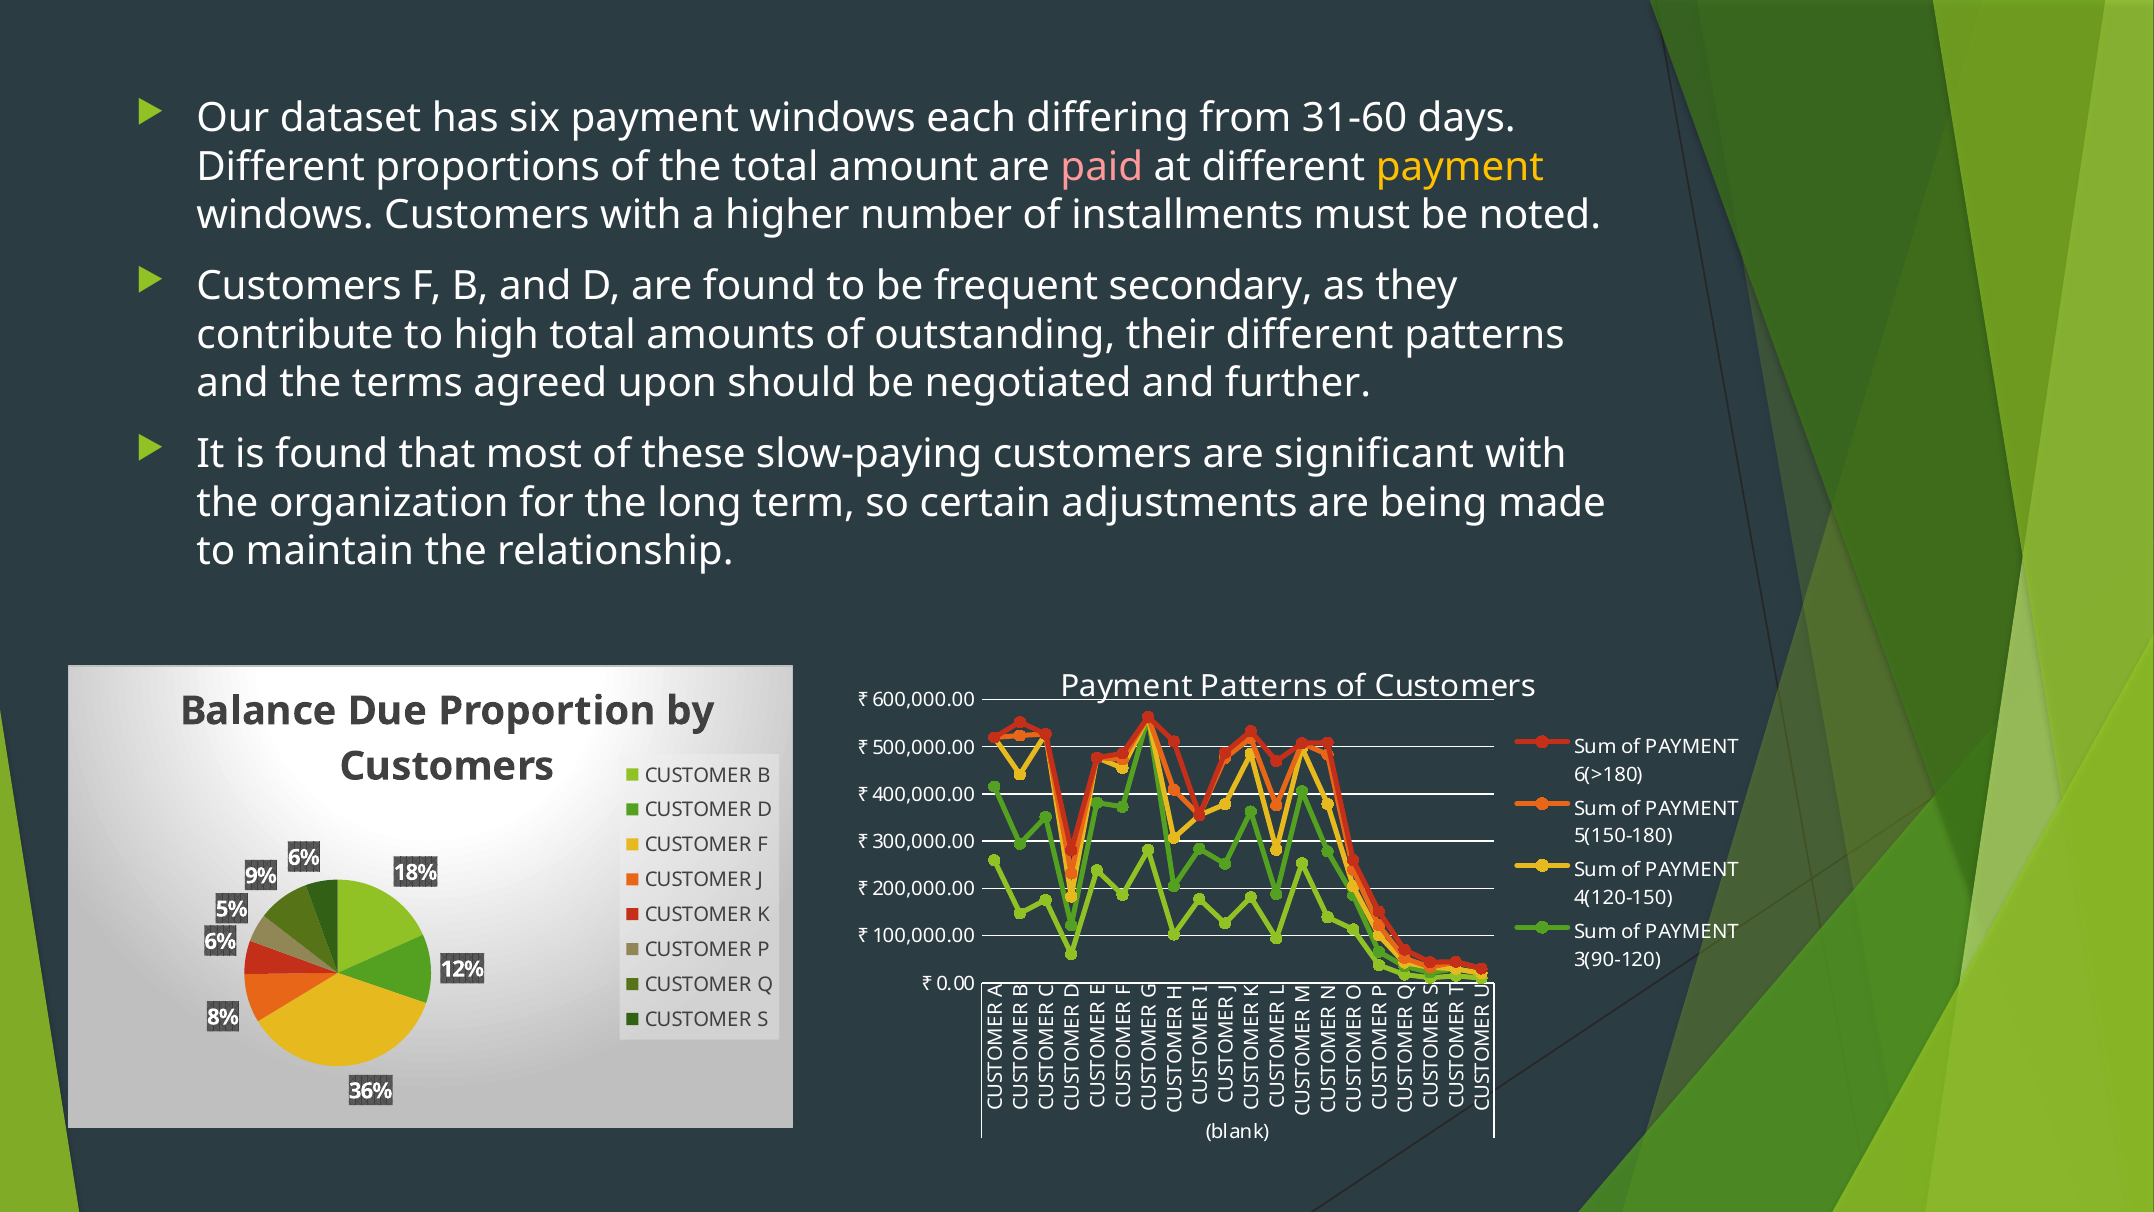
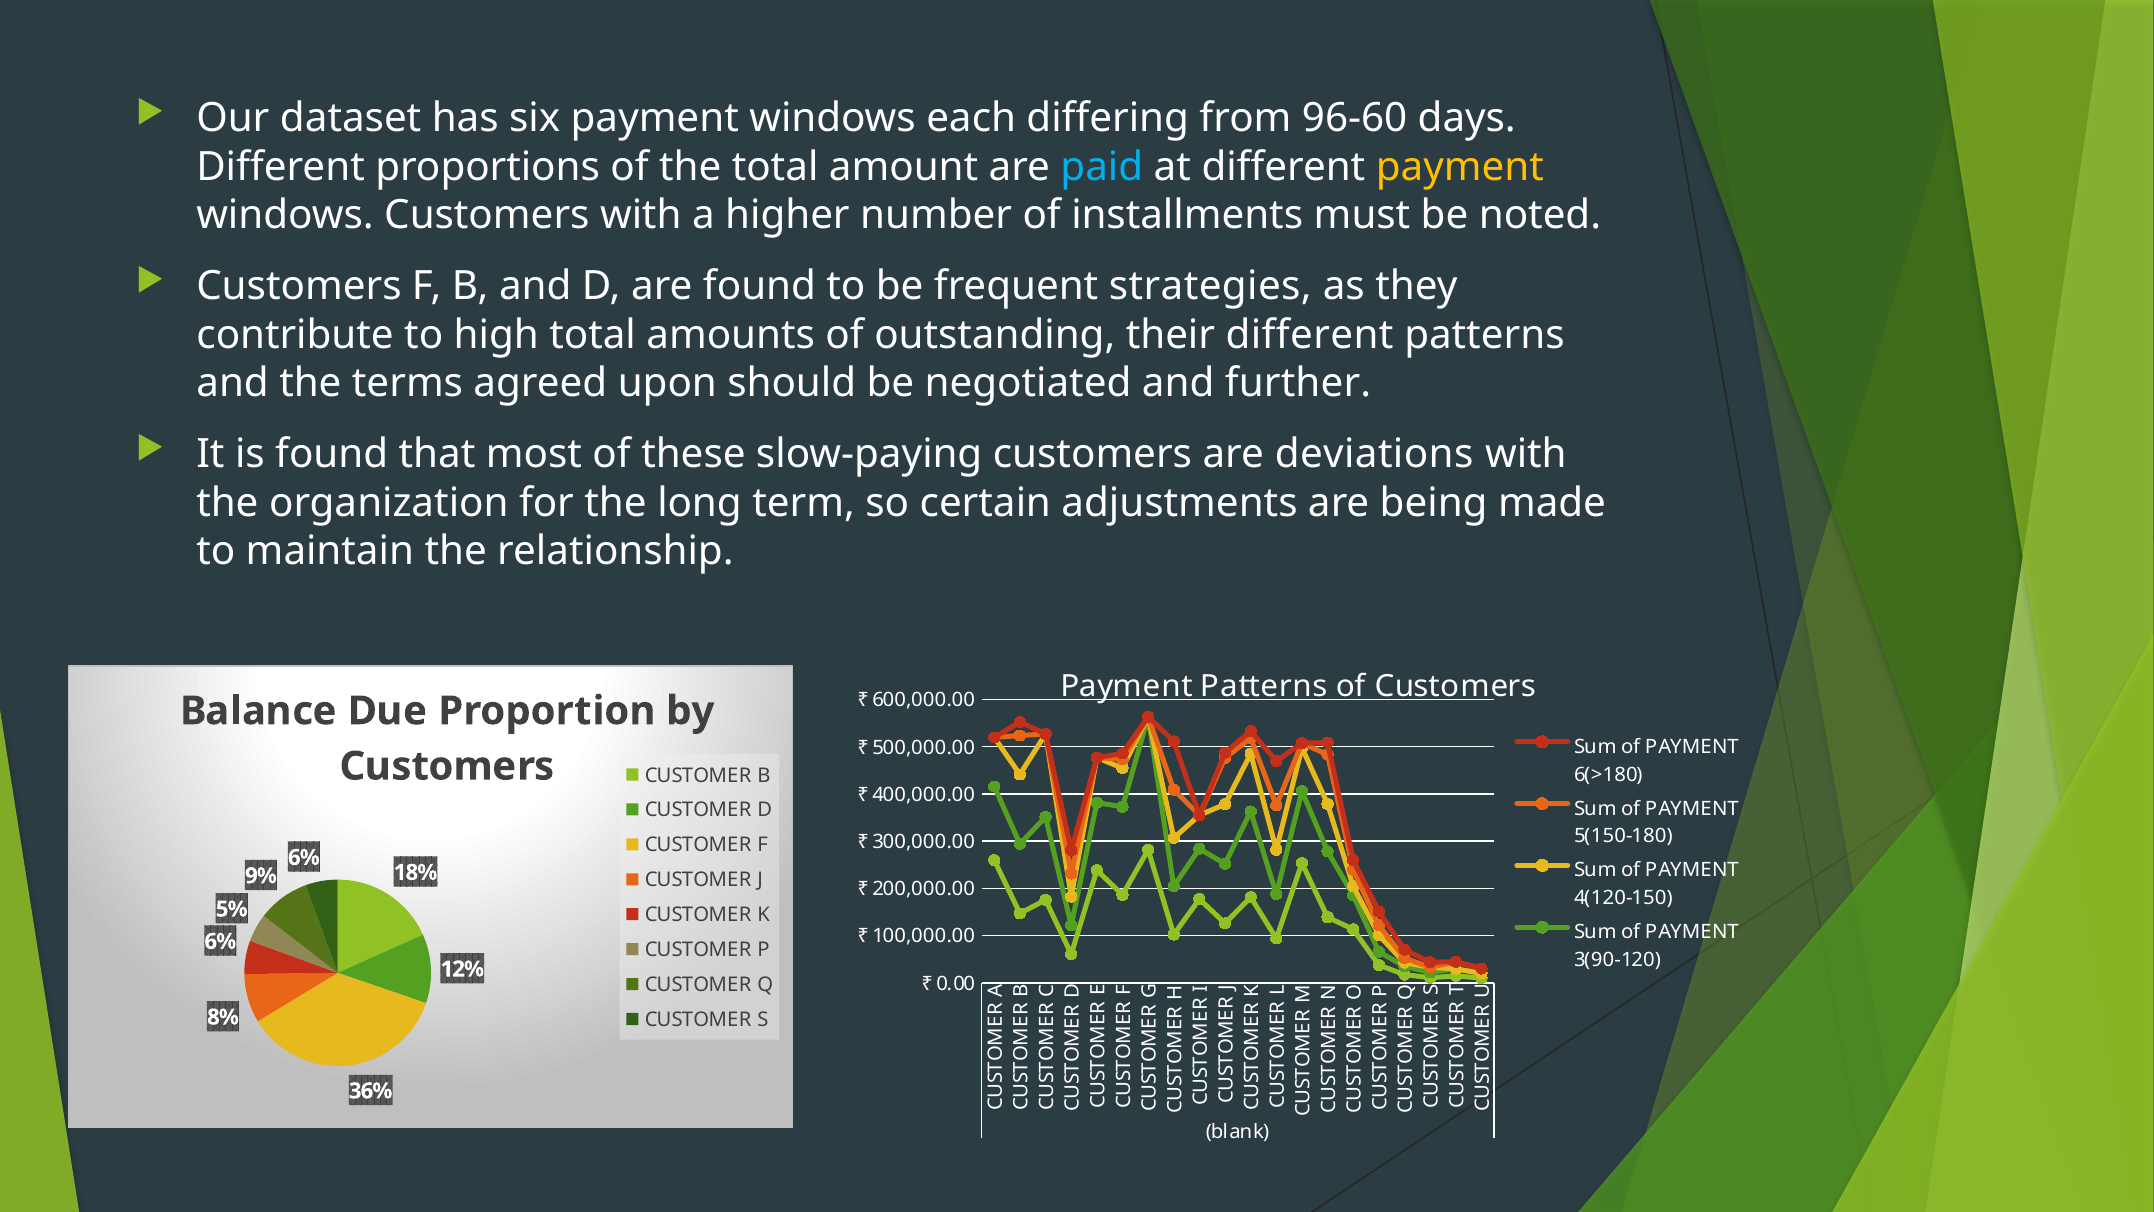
31-60: 31-60 -> 96-60 (1355, 119)
paid colour: pink -> light blue (1102, 167)
secondary: secondary -> strategies (1210, 286)
significant: significant -> deviations (1374, 454)
